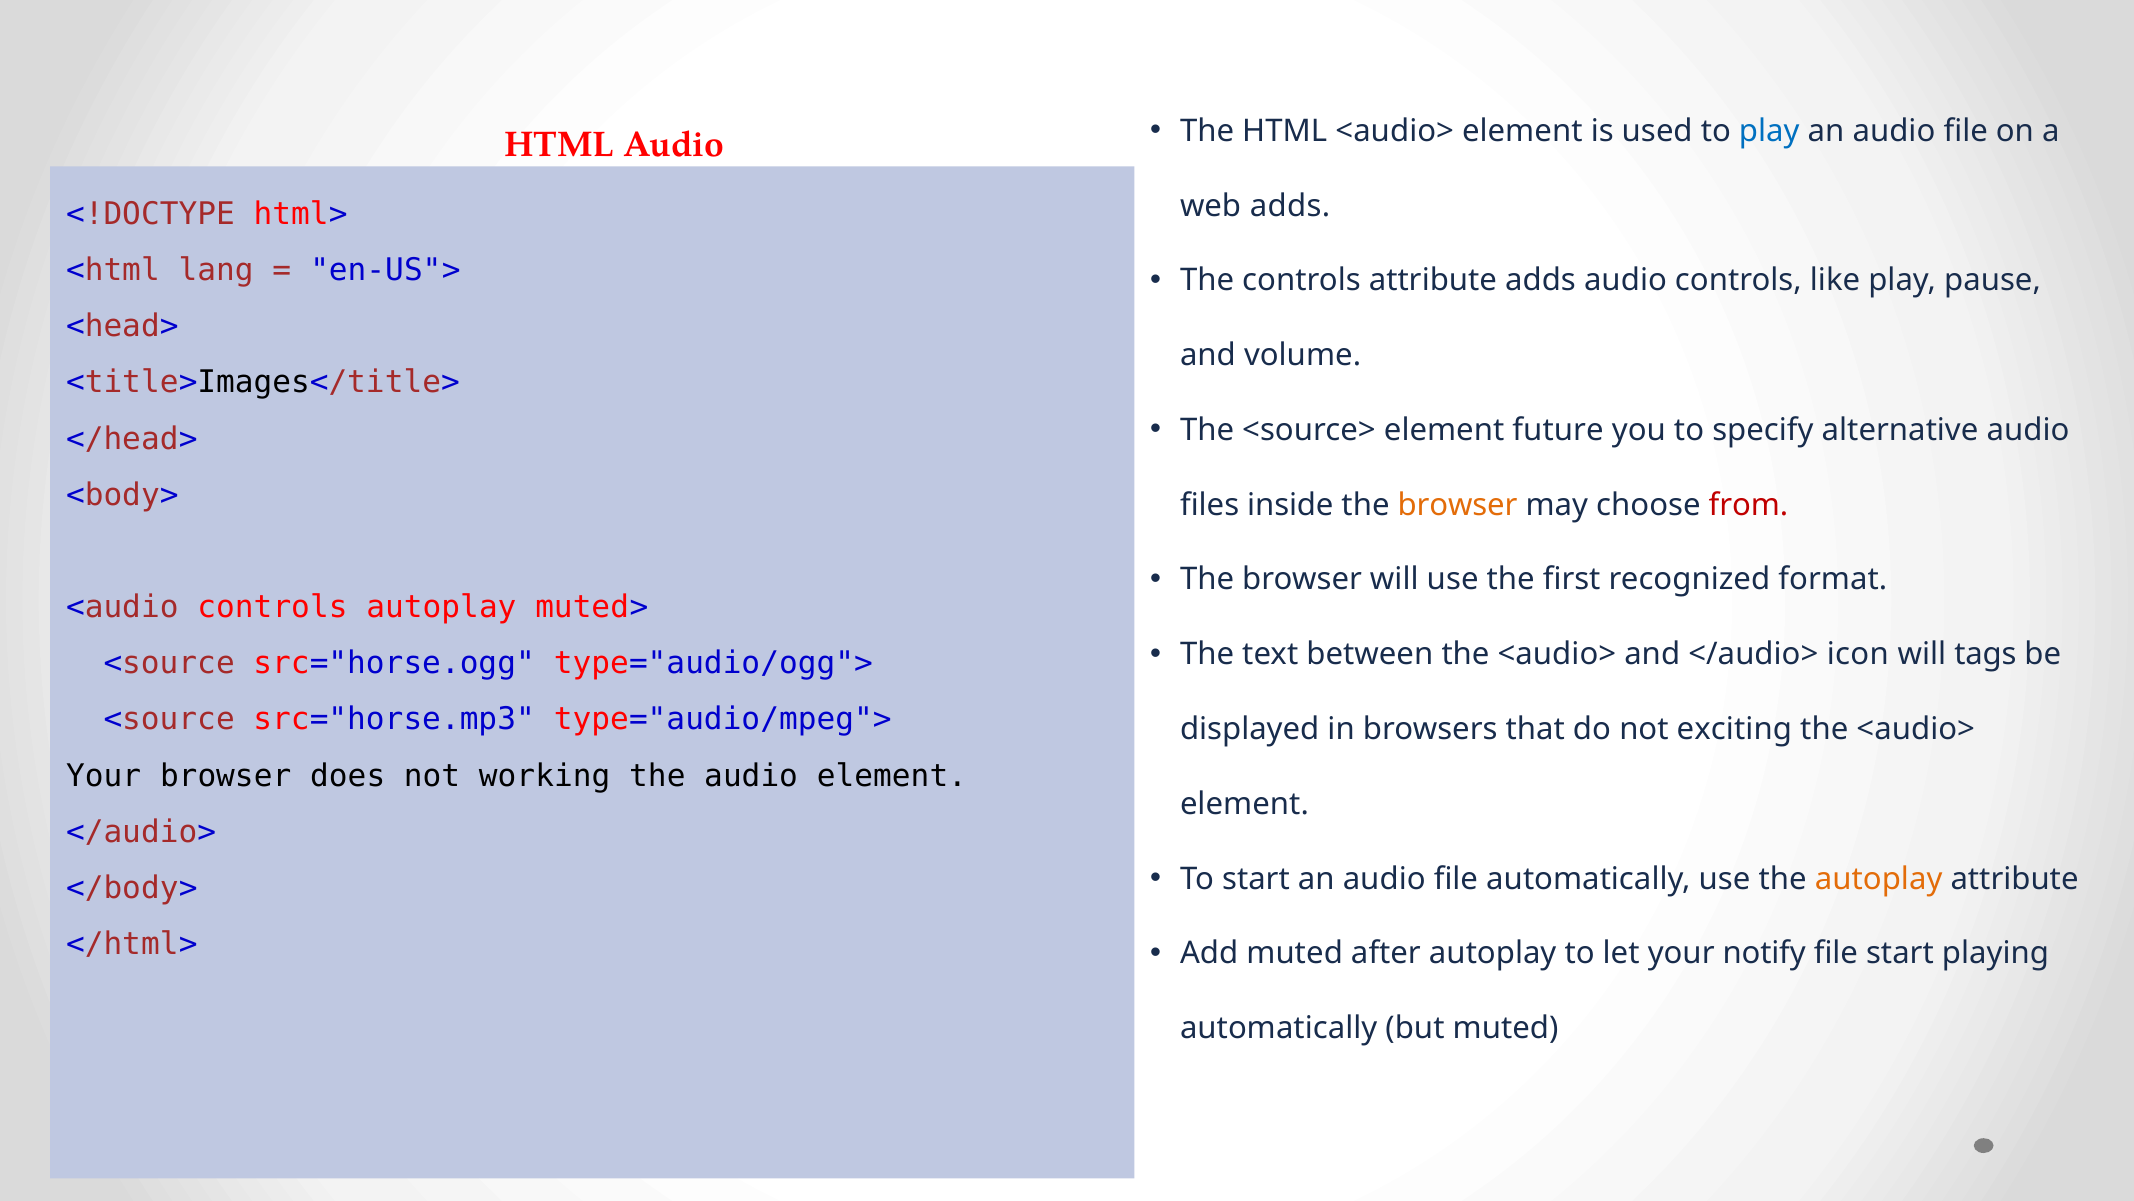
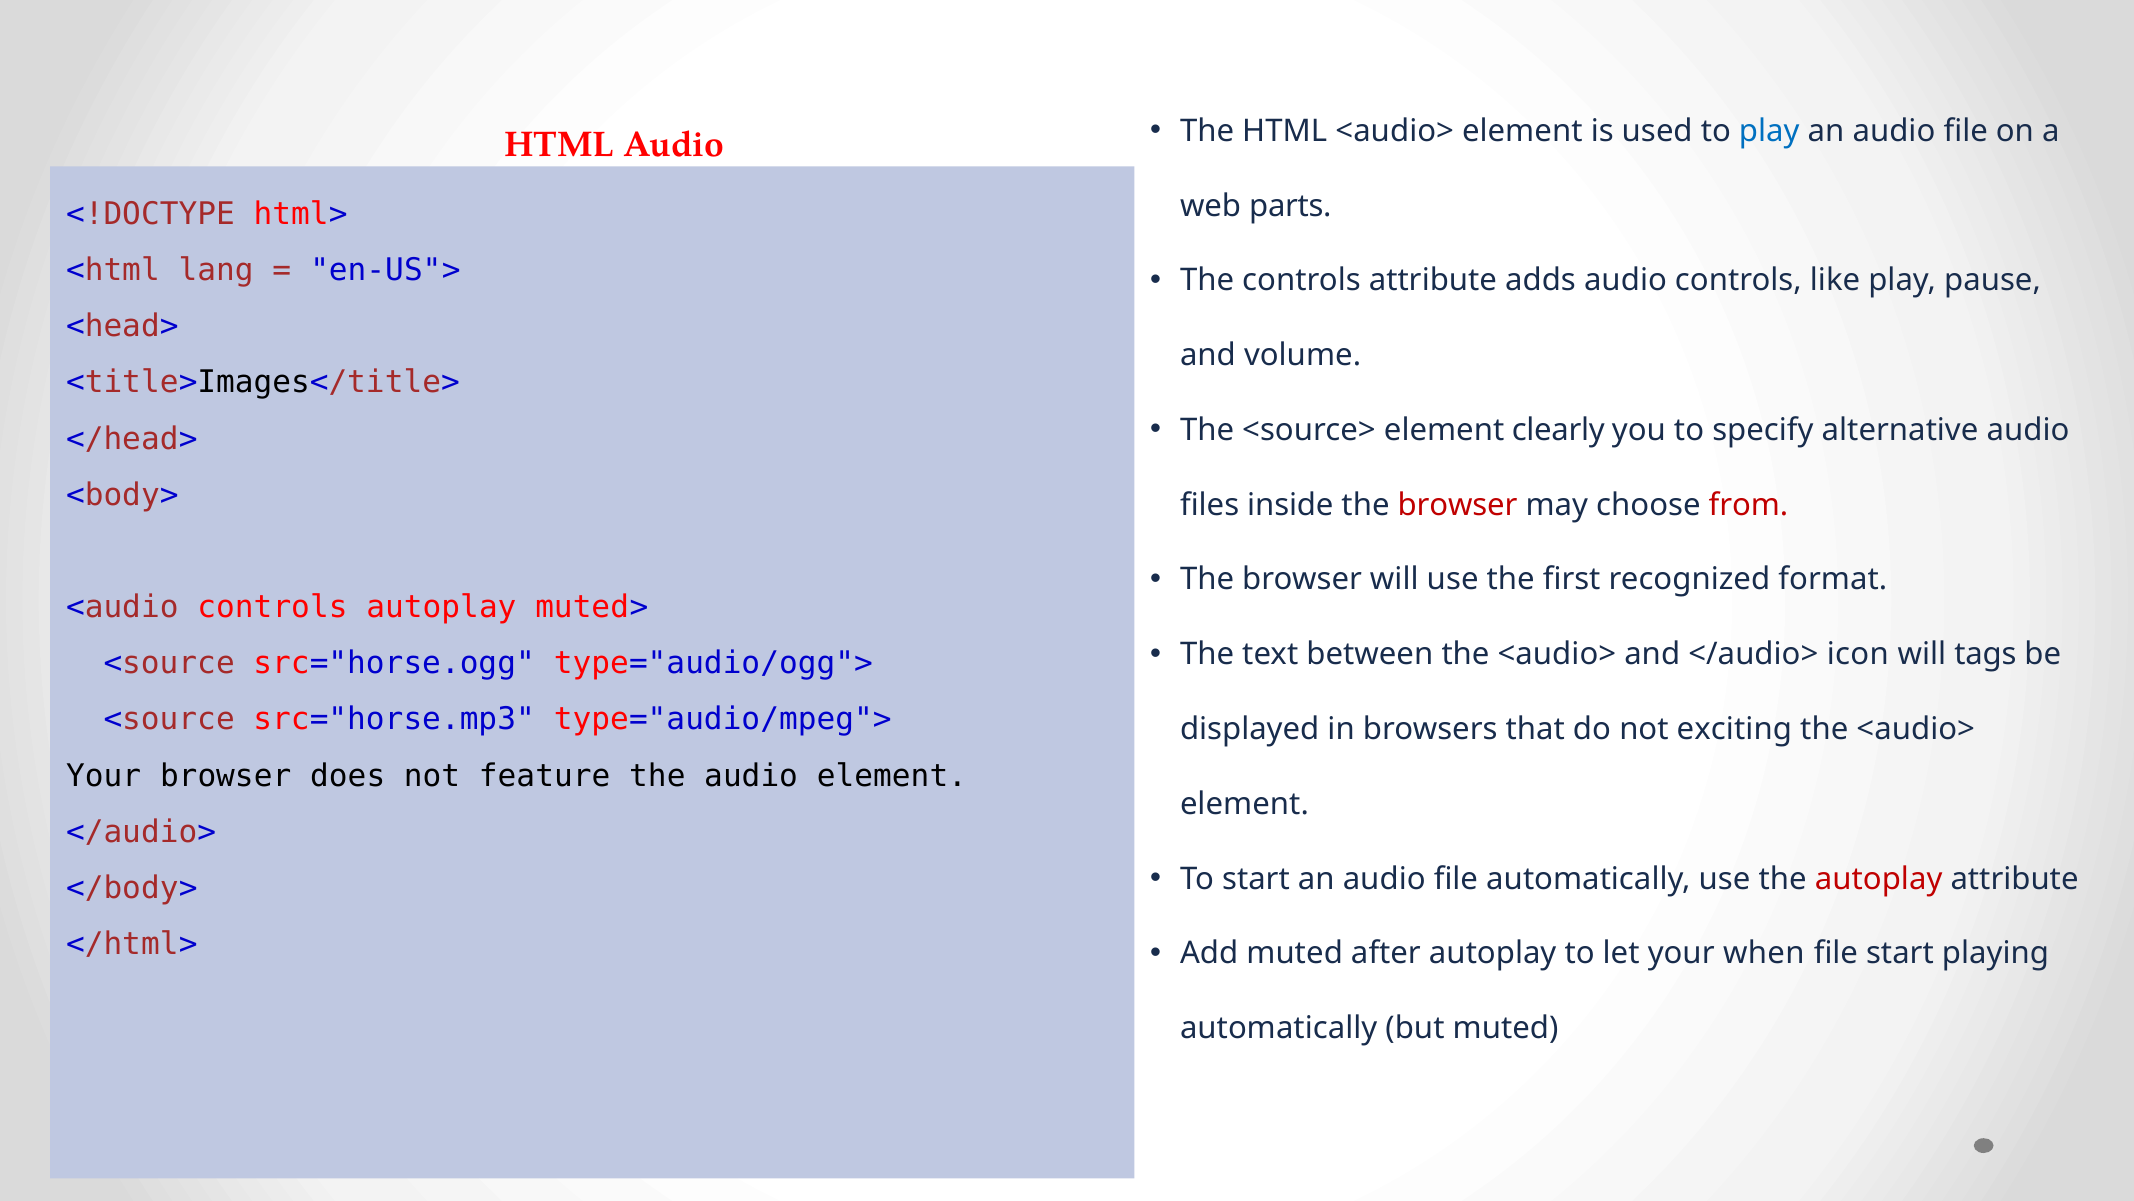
web adds: adds -> parts (1290, 206)
future: future -> clearly (1558, 430)
browser colour: orange -> red (1458, 505)
working: working -> feature (545, 775)
autoplay colour: orange -> red (1879, 878)
notify: notify -> when (1764, 953)
